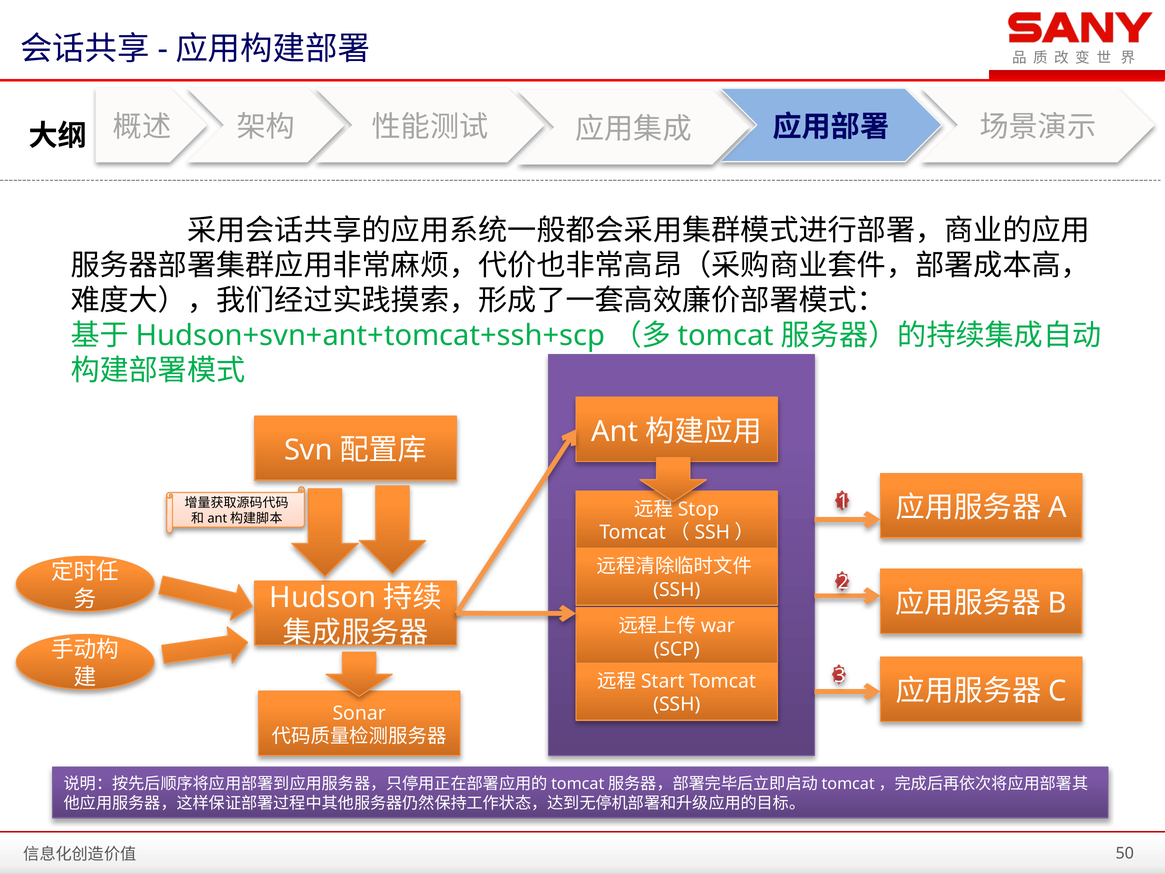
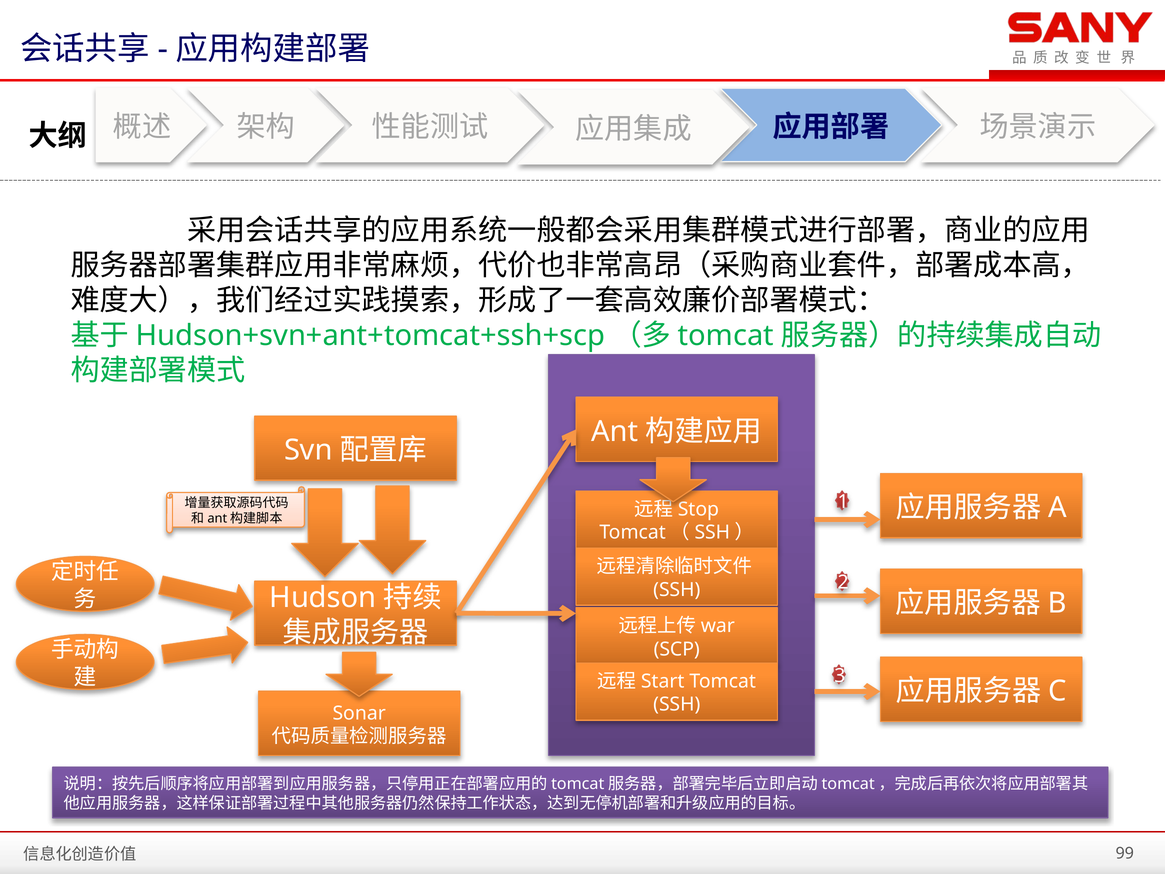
50: 50 -> 99 (1125, 853)
